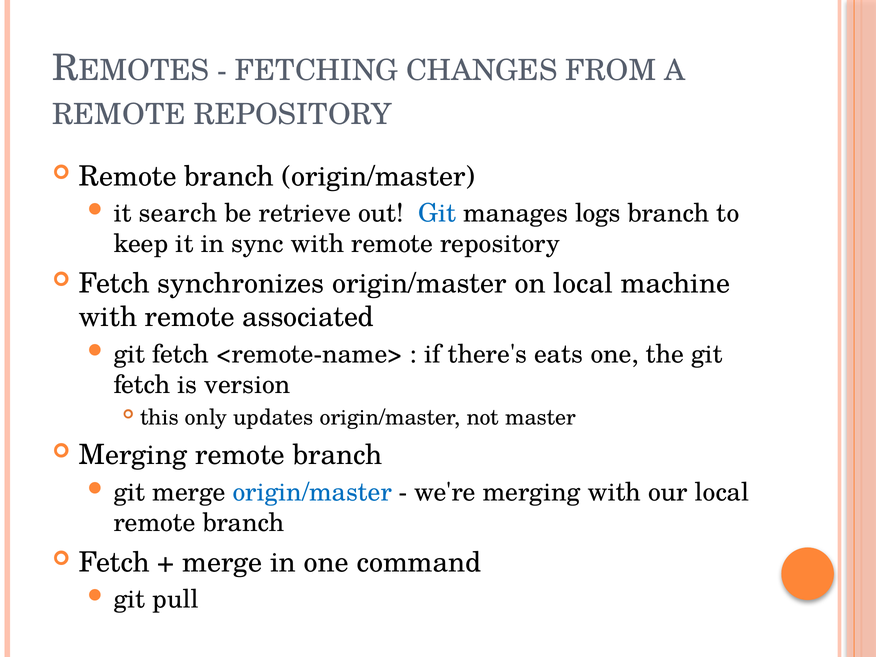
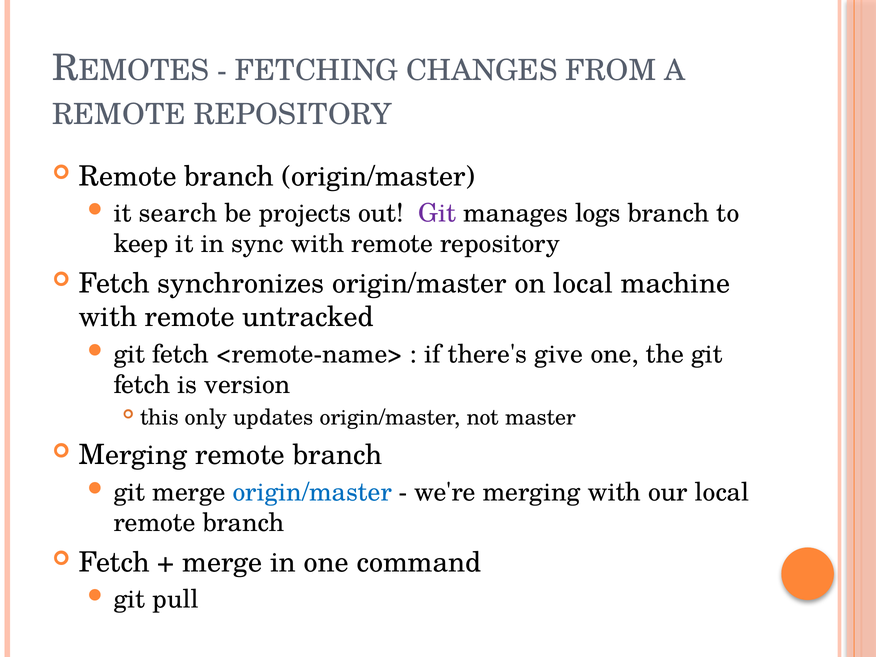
retrieve: retrieve -> projects (305, 213)
Git colour: blue -> purple (437, 213)
associated: associated -> untracked (308, 317)
eats: eats -> give (559, 354)
